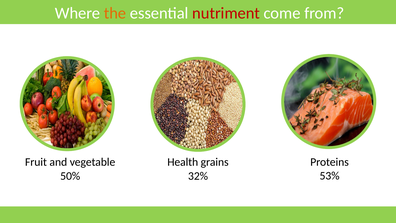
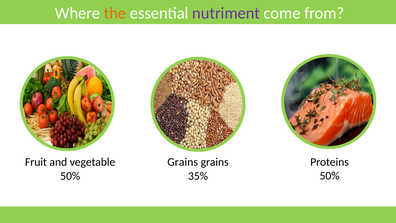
nutriment colour: red -> purple (226, 13)
Health: Health -> Grains (183, 162)
53%: 53% -> 50% (330, 176)
32%: 32% -> 35% (198, 176)
